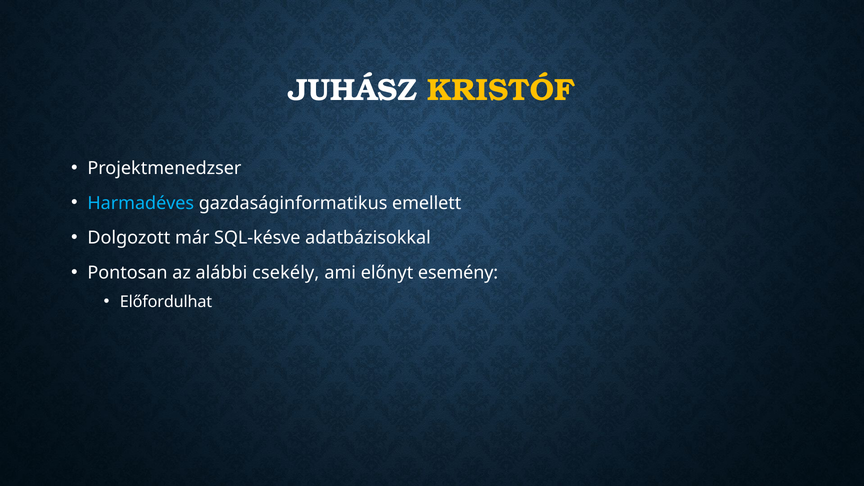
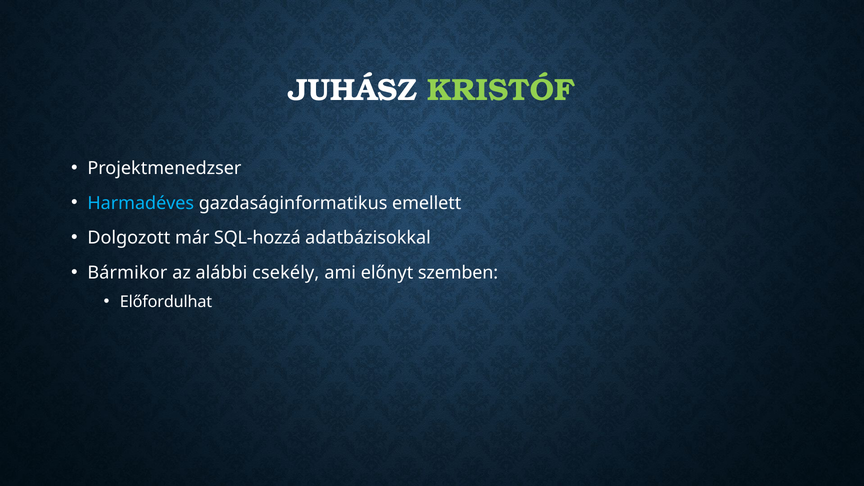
KRISTÓF colour: yellow -> light green (501, 90)
SQL-késve: SQL-késve -> SQL-hozzá (257, 238)
Pontosan: Pontosan -> Bármikor (127, 273)
esemény: esemény -> szemben (458, 273)
